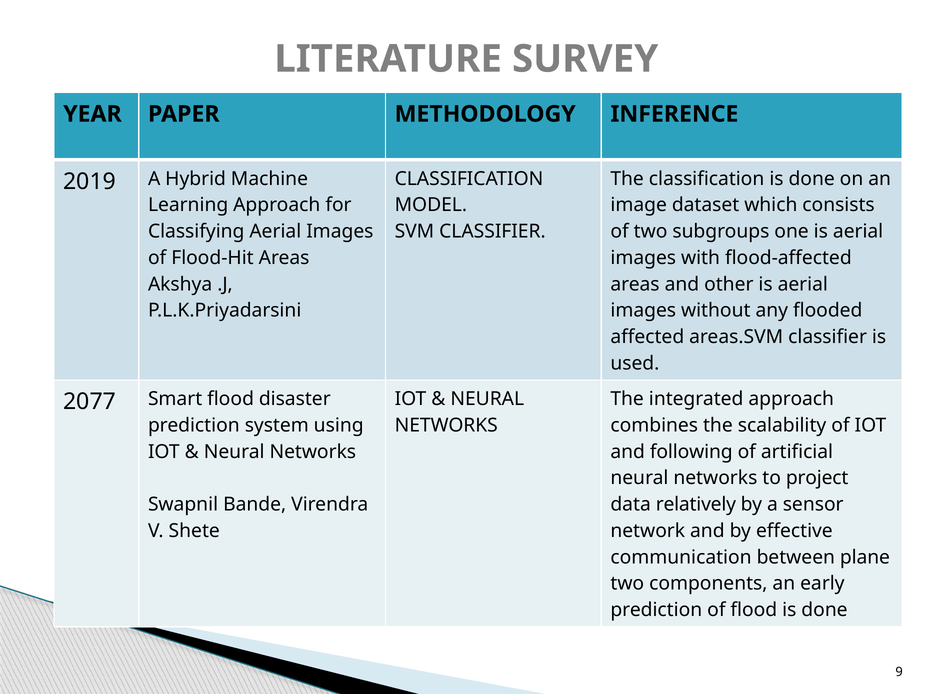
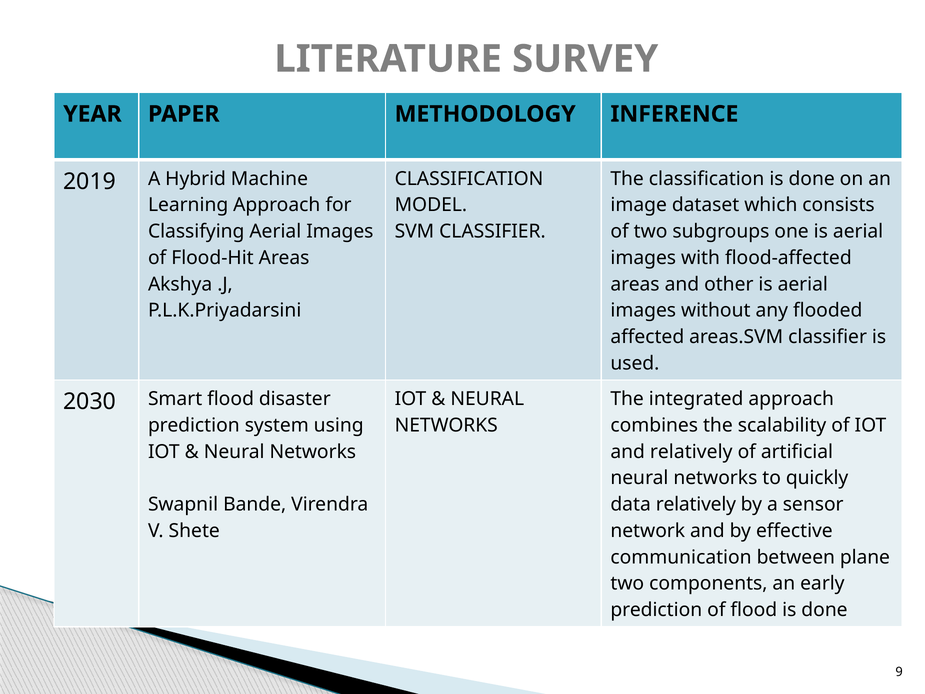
2077: 2077 -> 2030 (90, 402)
and following: following -> relatively (691, 452)
project: project -> quickly (817, 478)
